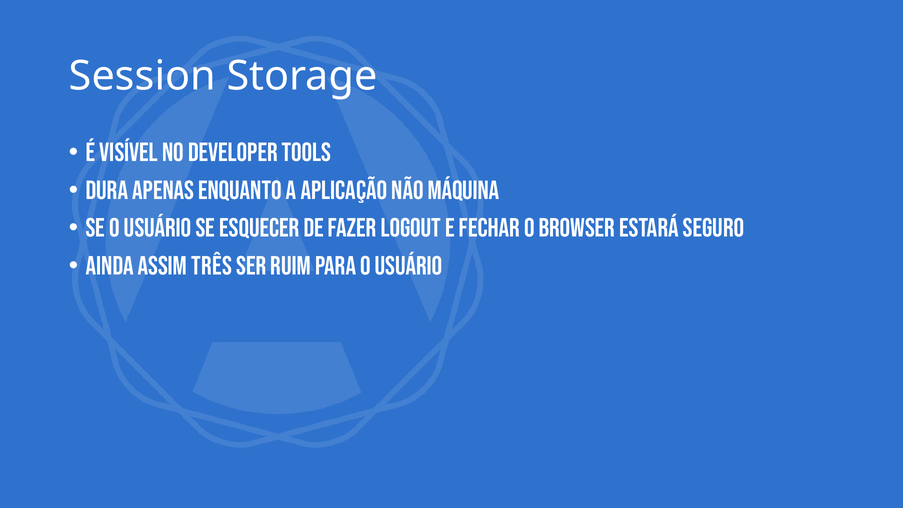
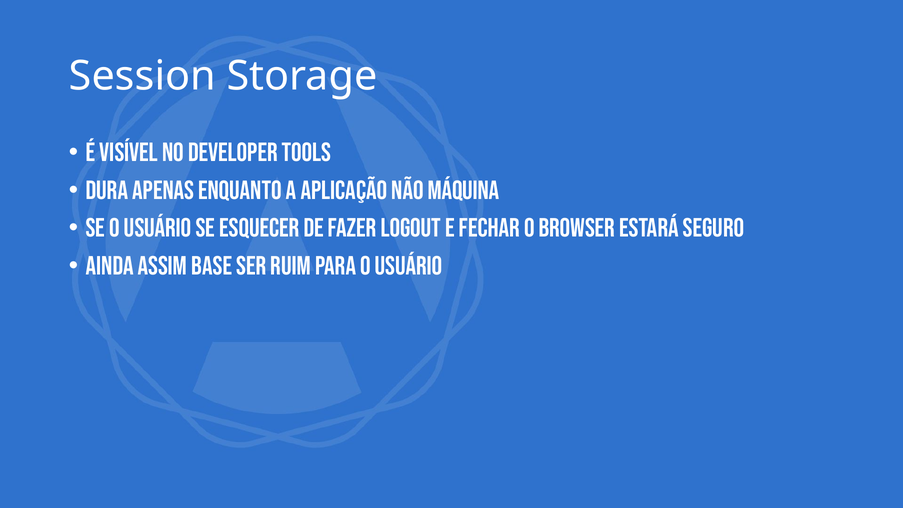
três: três -> base (212, 266)
